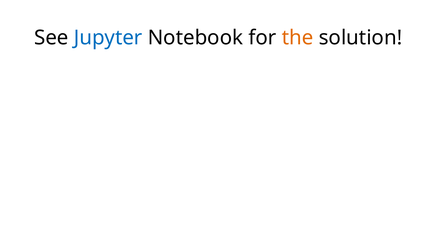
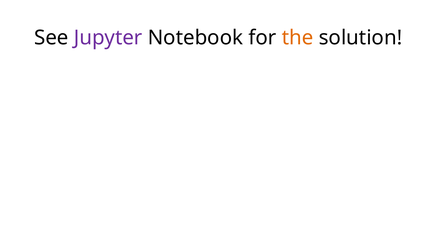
Jupyter colour: blue -> purple (108, 38)
